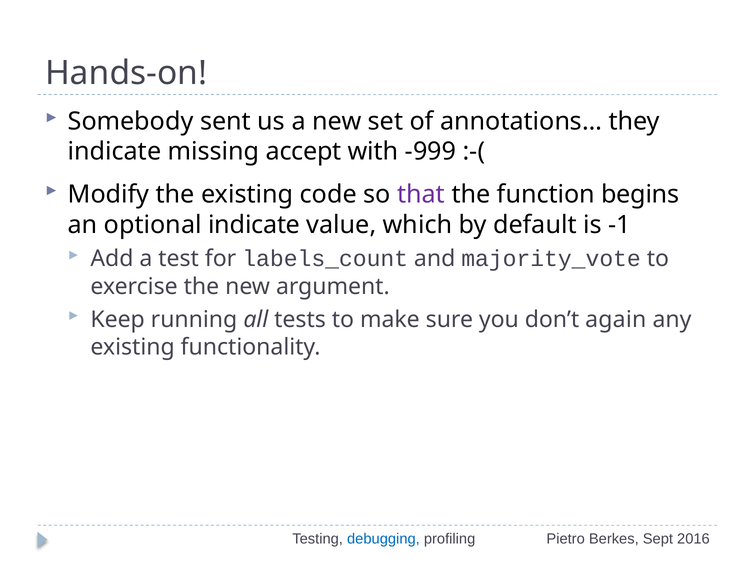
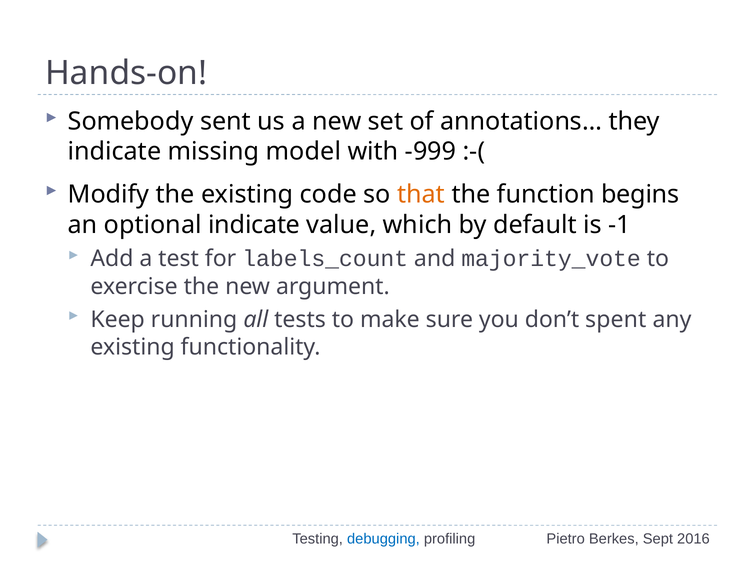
accept: accept -> model (303, 151)
that colour: purple -> orange (421, 194)
again: again -> spent (616, 319)
